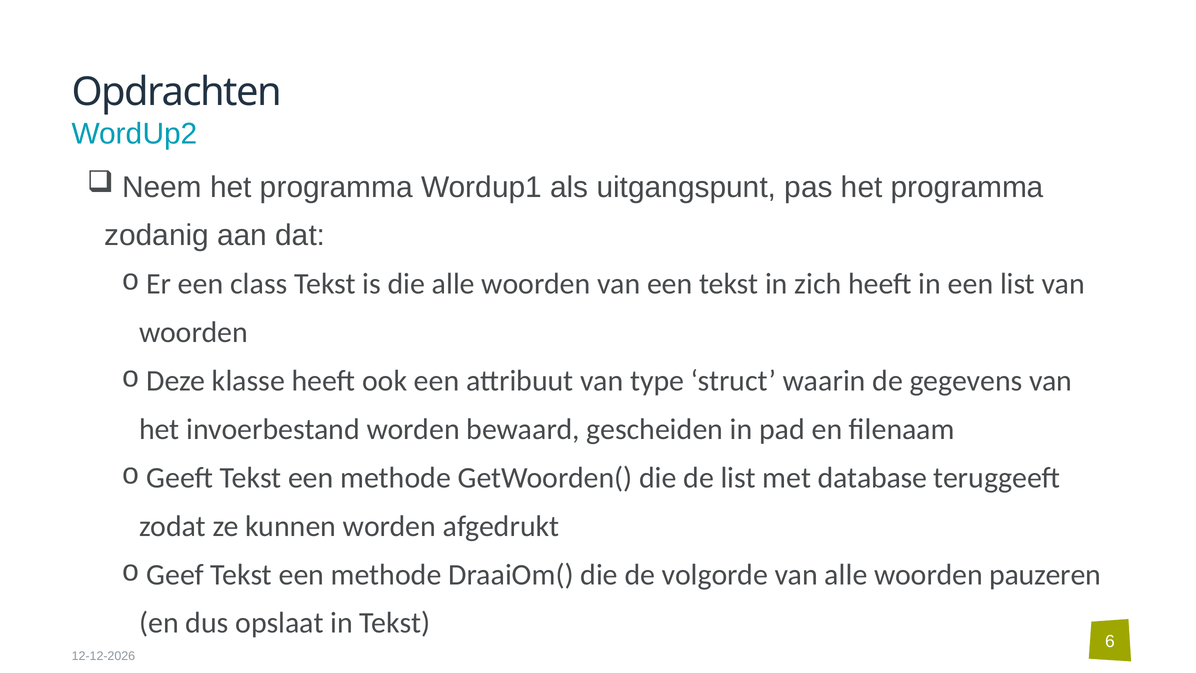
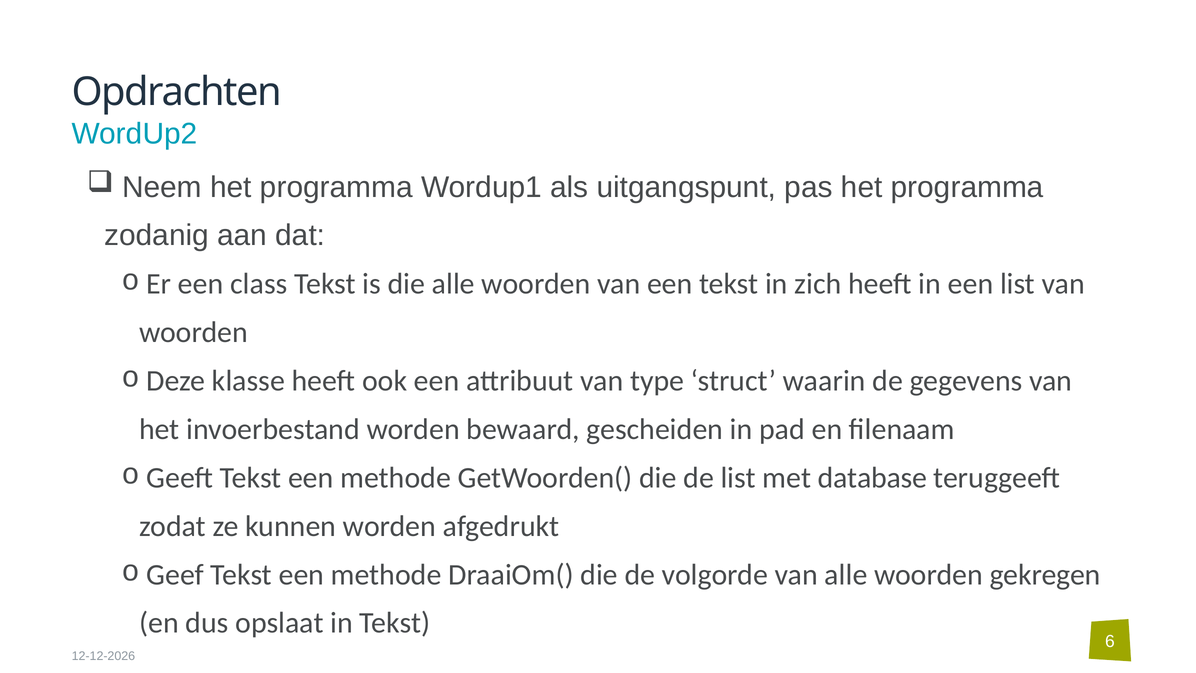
pauzeren: pauzeren -> gekregen (1045, 574)
